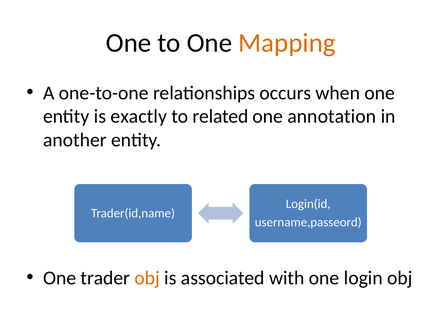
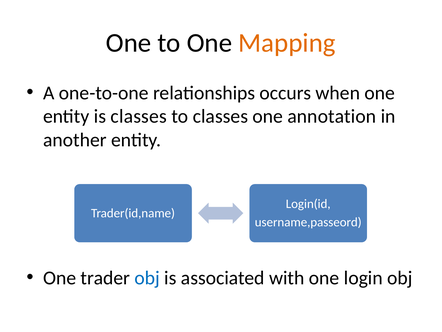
is exactly: exactly -> classes (139, 116)
to related: related -> classes (220, 116)
obj colour: orange -> blue (147, 277)
